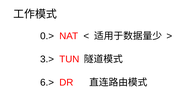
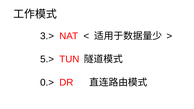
0.>: 0.> -> 3.> (47, 36)
3.>: 3.> -> 5.> (47, 59)
6.>: 6.> -> 0.> (47, 83)
